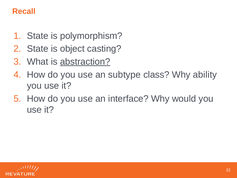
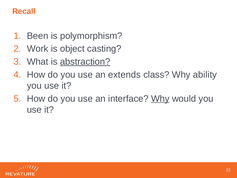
State: State -> Been (38, 36)
State: State -> Work (38, 49)
subtype: subtype -> extends (124, 75)
Why underline: none -> present (160, 99)
